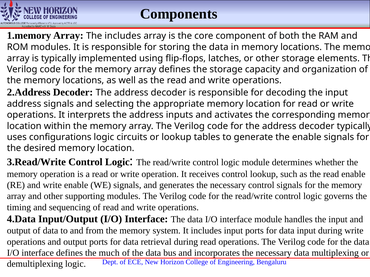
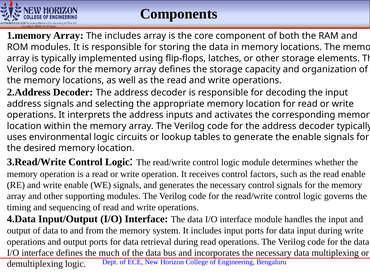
configurations: configurations -> environmental (60, 137)
control lookup: lookup -> factors (264, 174)
